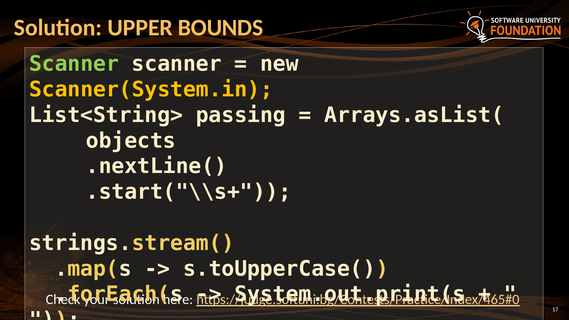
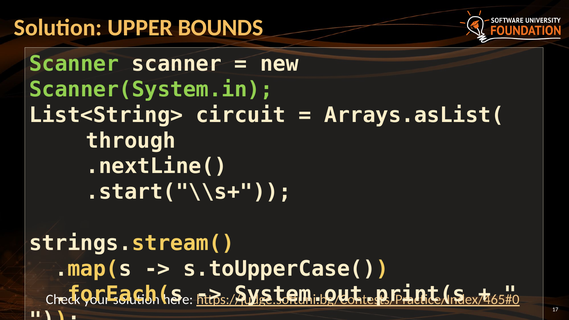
Scanner(System.in colour: yellow -> light green (151, 90)
passing: passing -> circuit (241, 115)
objects: objects -> through (131, 141)
